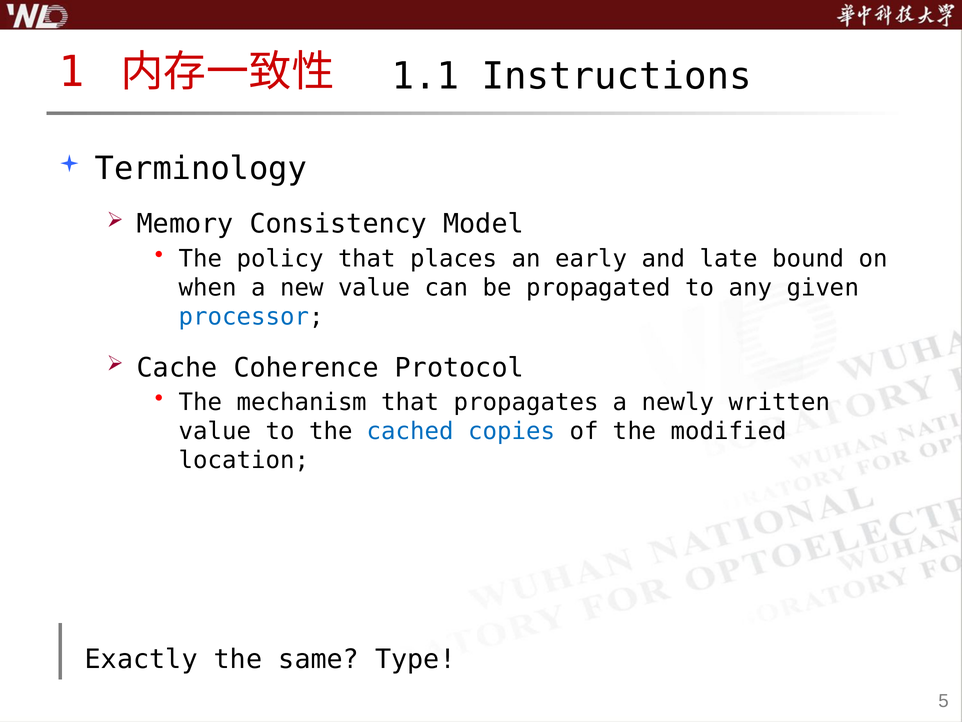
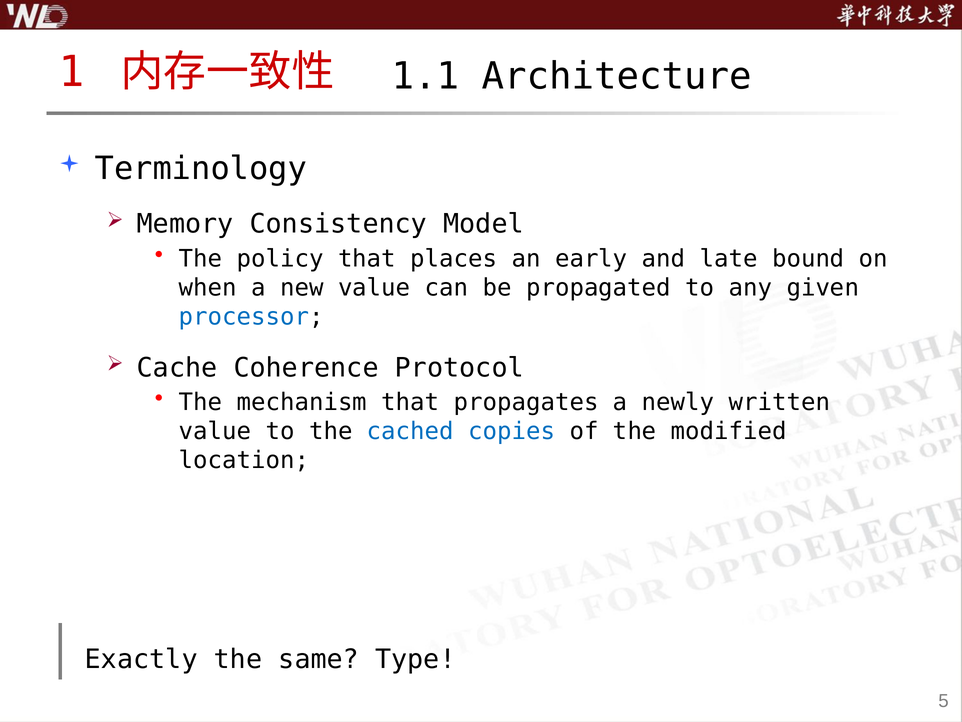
Instructions: Instructions -> Architecture (617, 76)
